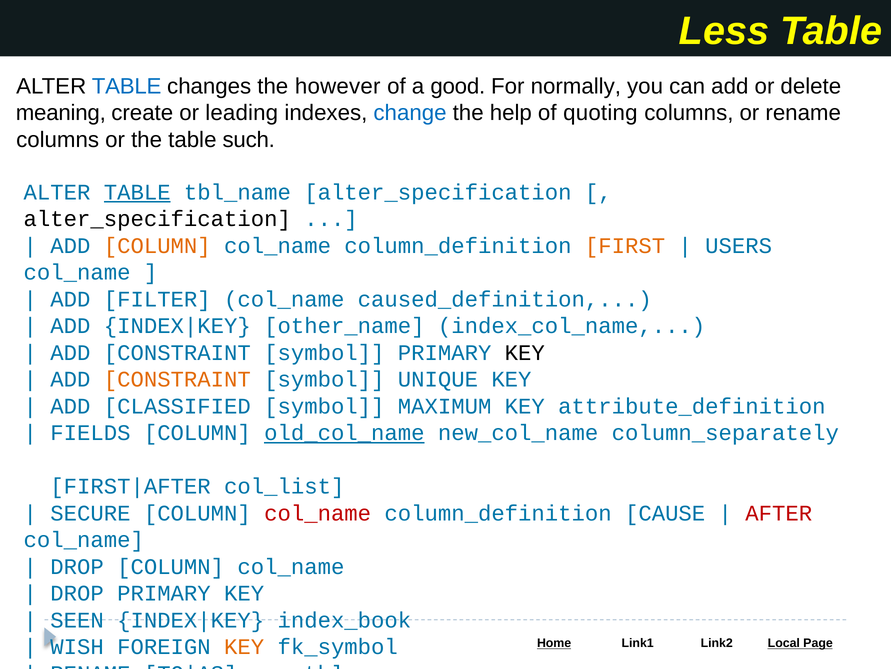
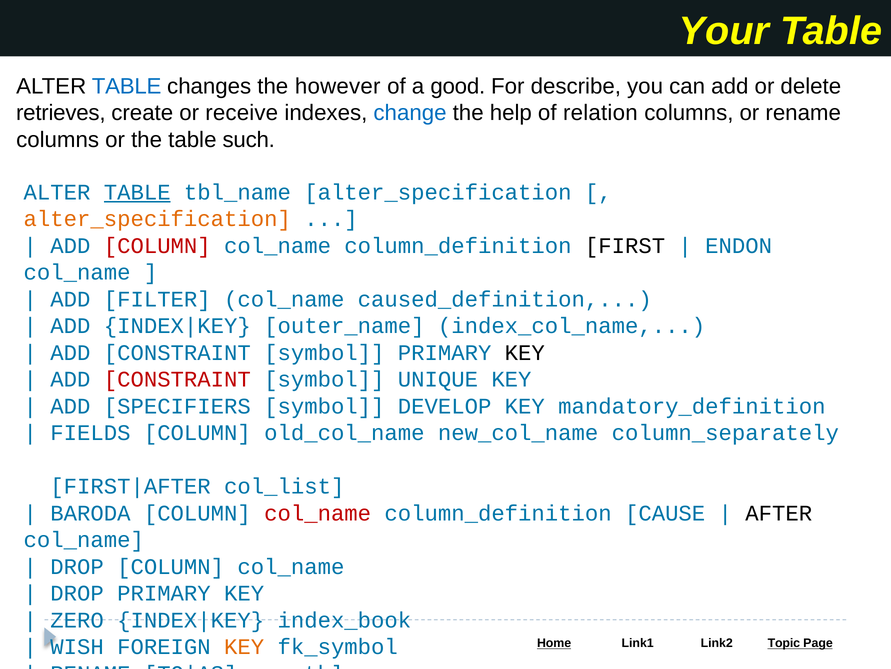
Less: Less -> Your (724, 31)
normally: normally -> describe (576, 86)
meaning: meaning -> retrieves (61, 113)
leading: leading -> receive (242, 113)
quoting: quoting -> relation (600, 113)
alter_specification colour: black -> orange (157, 219)
COLUMN colour: orange -> red (157, 245)
FIRST colour: orange -> black (625, 245)
USERS: USERS -> ENDON (739, 245)
other_name: other_name -> outer_name (344, 326)
CONSTRAINT colour: orange -> red (177, 379)
CLASSIFIED: CLASSIFIED -> SPECIFIERS (177, 406)
MAXIMUM: MAXIMUM -> DEVELOP (445, 406)
attribute_definition: attribute_definition -> mandatory_definition (692, 406)
old_col_name underline: present -> none (344, 433)
SECURE: SECURE -> BARODA (90, 513)
AFTER colour: red -> black (779, 513)
SEEN: SEEN -> ZERO (77, 620)
Local: Local -> Topic (784, 642)
